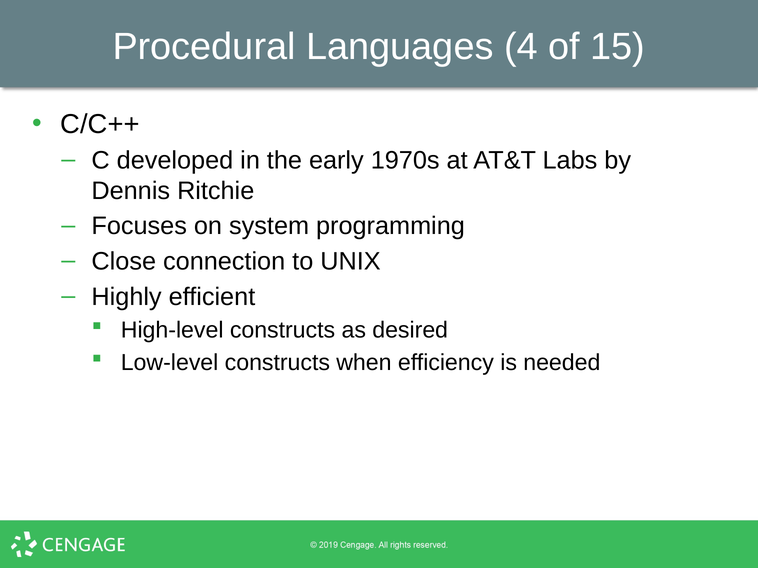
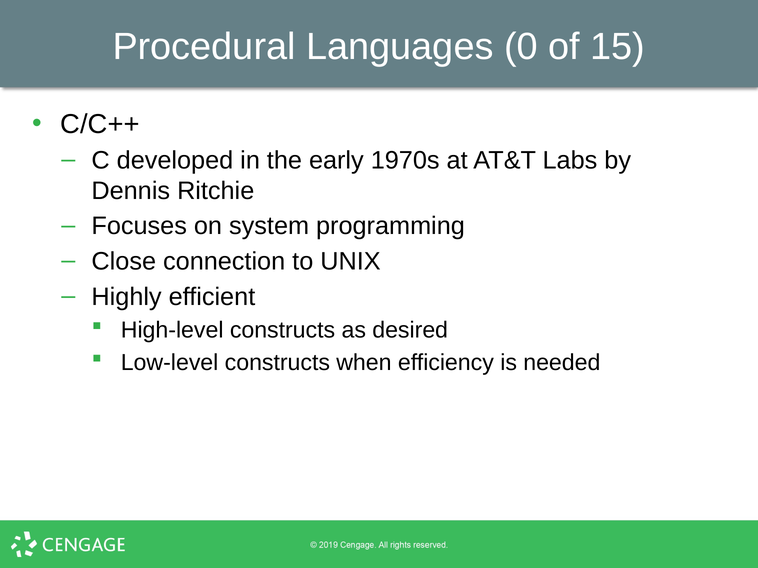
4: 4 -> 0 (521, 47)
